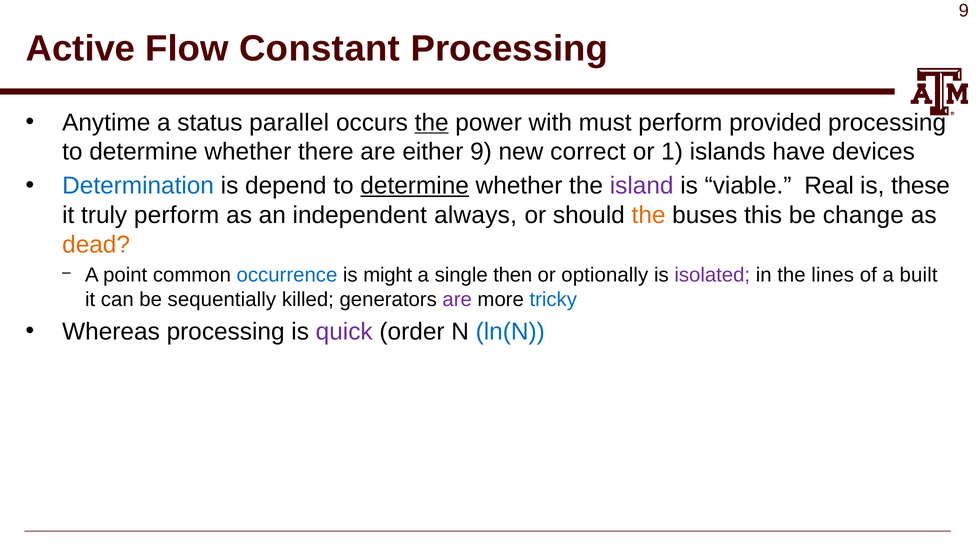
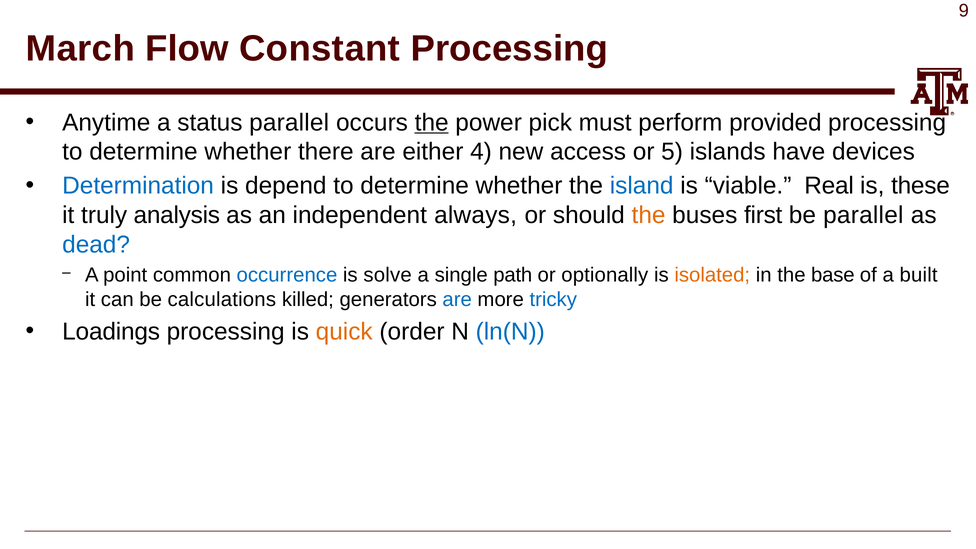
Active: Active -> March (80, 49)
with: with -> pick (550, 122)
either 9: 9 -> 4 (481, 152)
correct: correct -> access (588, 152)
1: 1 -> 5 (672, 152)
determine underline: present -> none (415, 186)
island colour: purple -> blue (642, 186)
truly perform: perform -> analysis (177, 215)
this: this -> first (763, 215)
be change: change -> parallel (863, 215)
dead colour: orange -> blue (96, 244)
might: might -> solve (388, 275)
then: then -> path (513, 275)
isolated colour: purple -> orange (712, 275)
lines: lines -> base (833, 275)
sequentially: sequentially -> calculations (222, 300)
are colour: purple -> blue (457, 300)
Whereas: Whereas -> Loadings (111, 332)
quick colour: purple -> orange (344, 332)
